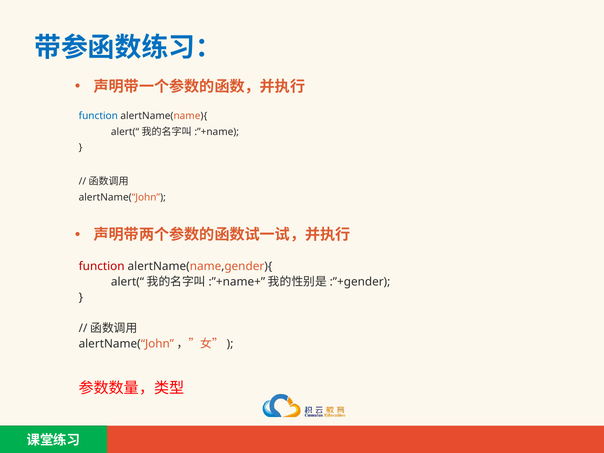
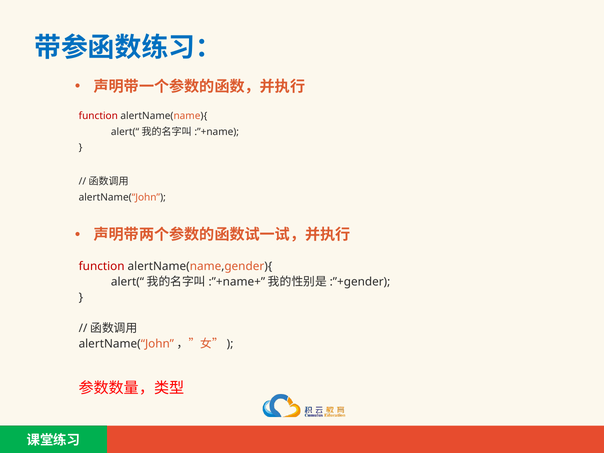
function colour: blue -> red (98, 116)
